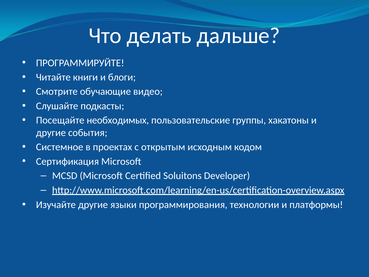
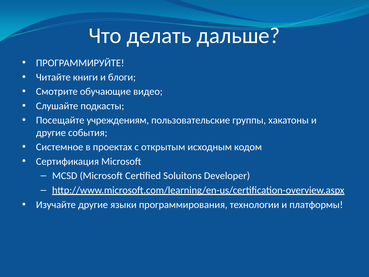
необходимых: необходимых -> учреждениям (118, 120)
